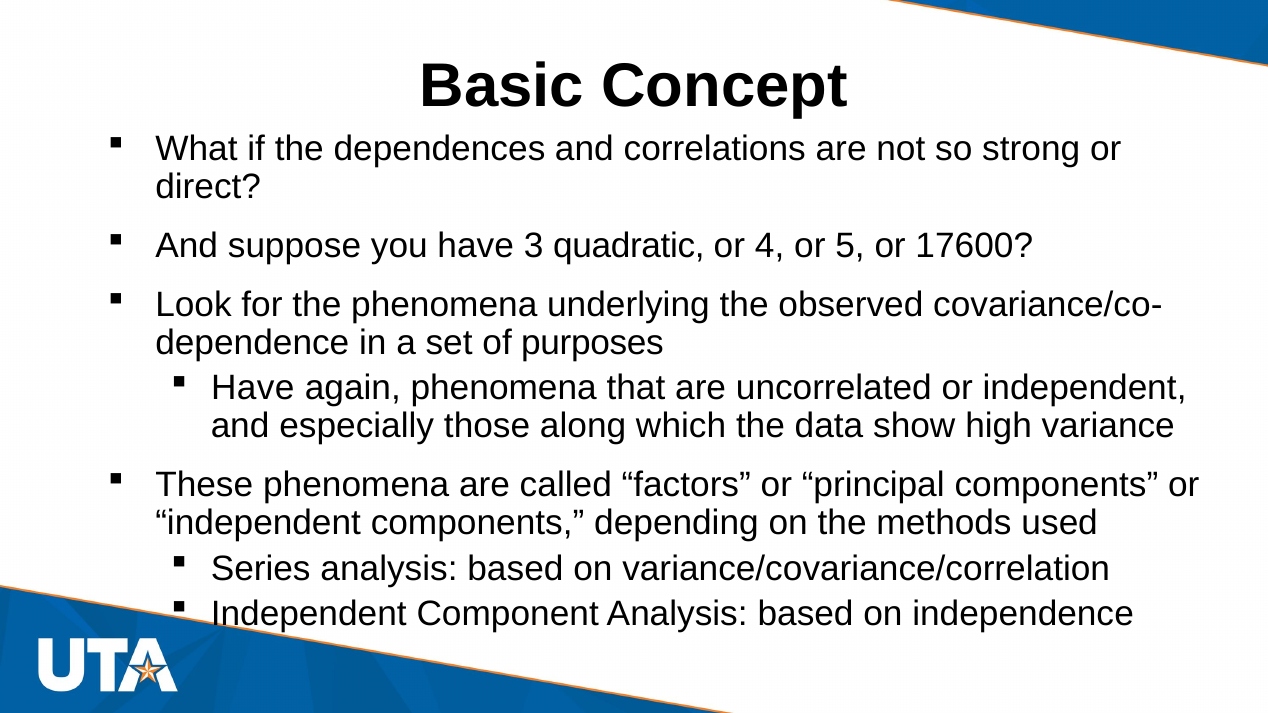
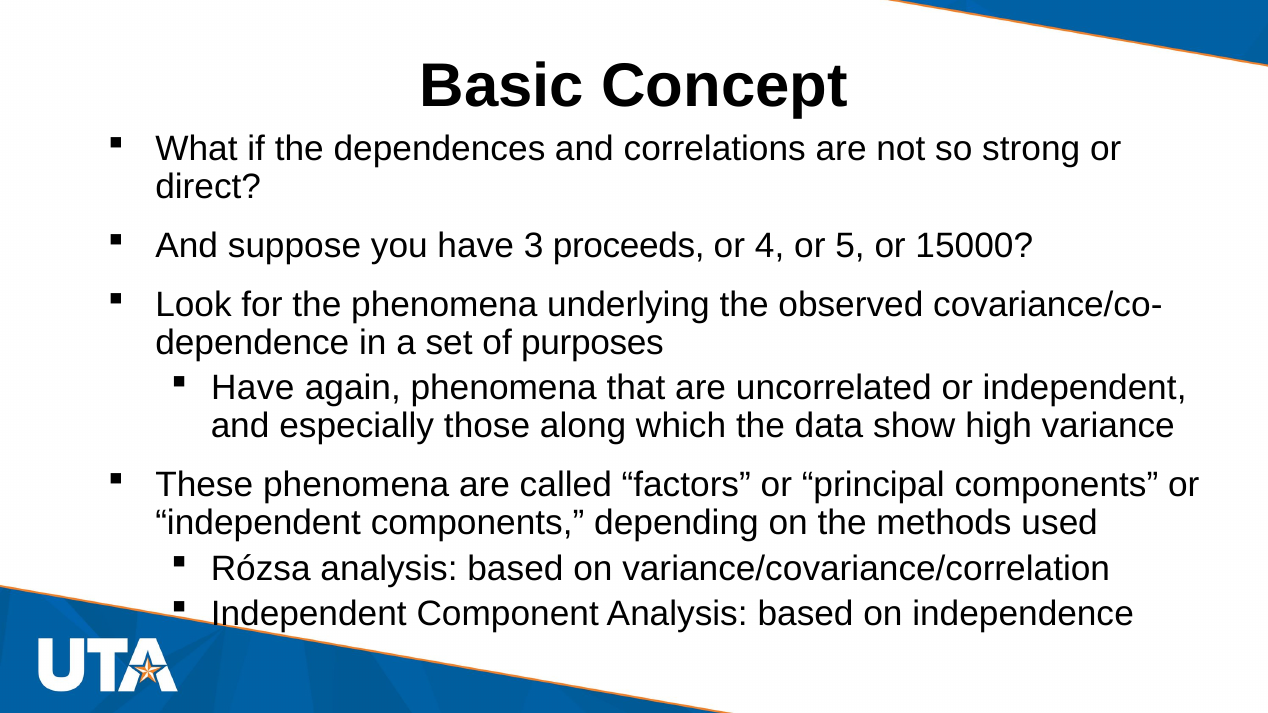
quadratic: quadratic -> proceeds (629, 246)
17600: 17600 -> 15000 (974, 246)
Series: Series -> Rózsa (261, 569)
